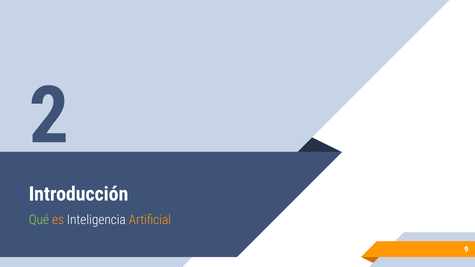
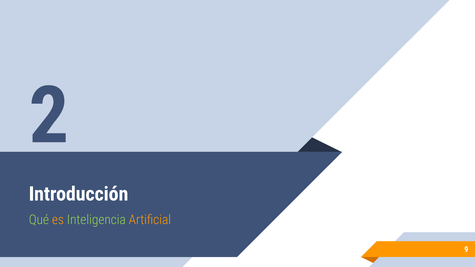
Inteligencia colour: white -> light green (96, 220)
